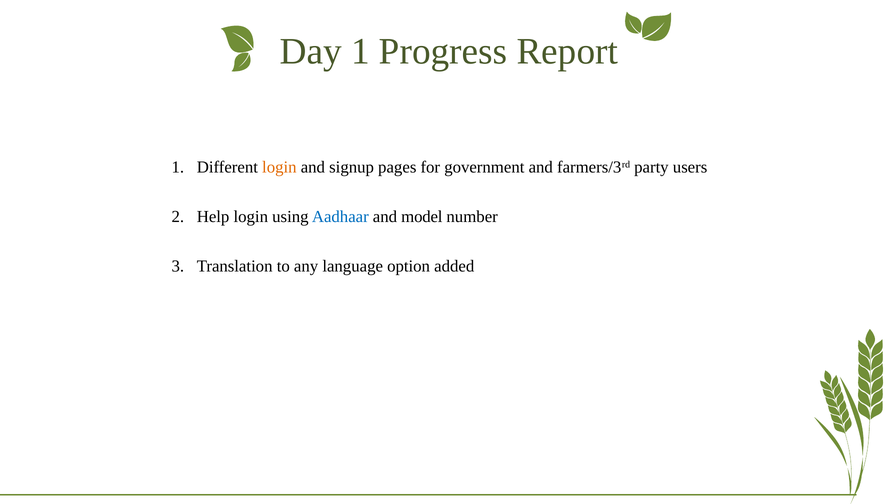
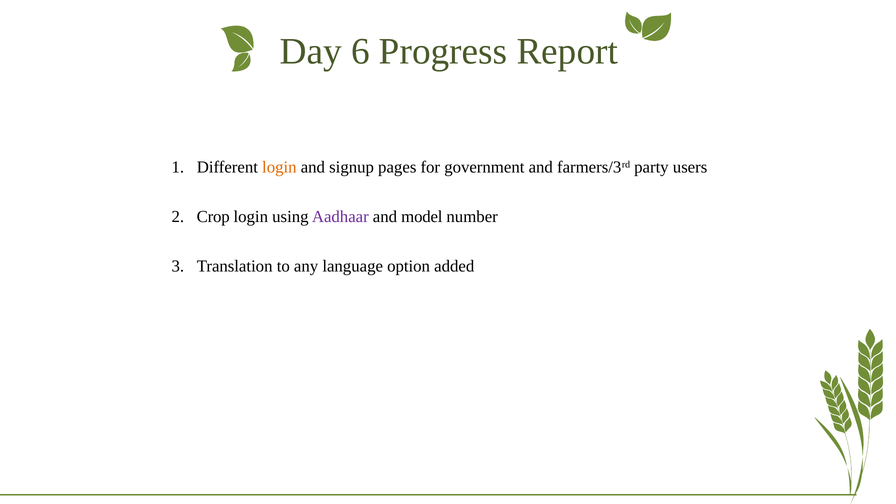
Day 1: 1 -> 6 (360, 51)
Help: Help -> Crop (213, 217)
Aadhaar colour: blue -> purple (340, 217)
